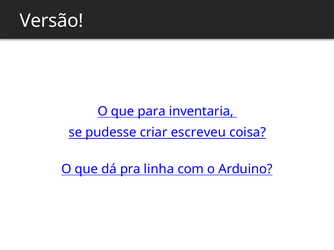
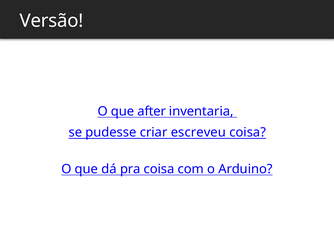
para: para -> after (152, 112)
pra linha: linha -> coisa (159, 169)
